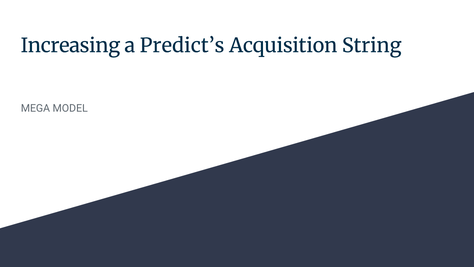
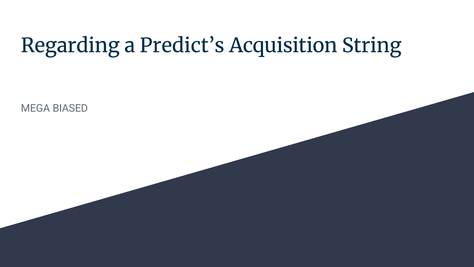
Increasing: Increasing -> Regarding (70, 46)
MODEL: MODEL -> BIASED (70, 108)
